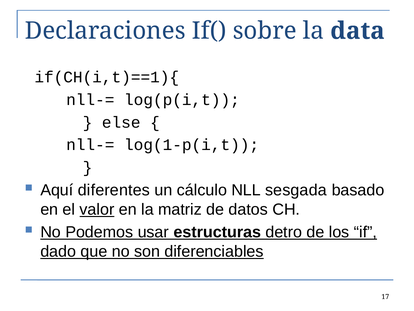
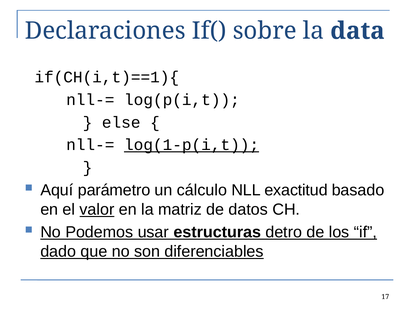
log(1-p(i,t underline: none -> present (192, 145)
diferentes: diferentes -> parámetro (114, 190)
sesgada: sesgada -> exactitud (296, 190)
